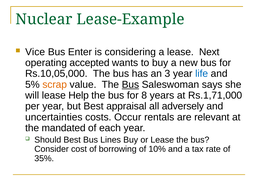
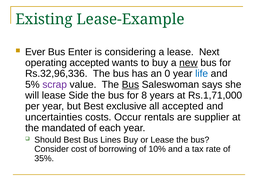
Nuclear: Nuclear -> Existing (44, 19)
Vice: Vice -> Ever (35, 52)
new underline: none -> present (188, 63)
Rs.10,05,000: Rs.10,05,000 -> Rs.32,96,336 (56, 73)
3: 3 -> 0 (167, 73)
scrap colour: orange -> purple (55, 84)
Help: Help -> Side (79, 95)
appraisal: appraisal -> exclusive (126, 106)
all adversely: adversely -> accepted (183, 106)
relevant: relevant -> supplier (212, 117)
